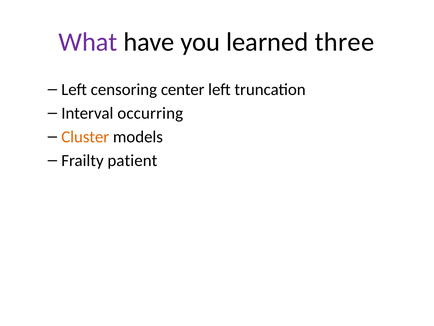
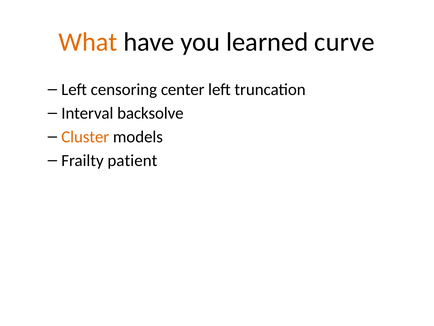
What colour: purple -> orange (88, 42)
three: three -> curve (345, 42)
occurring: occurring -> backsolve (150, 113)
